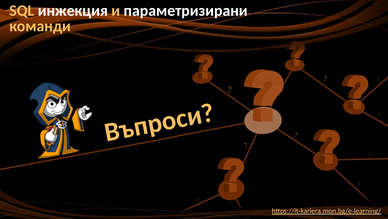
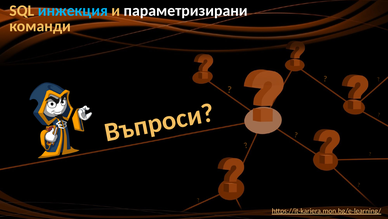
инжекция colour: white -> light blue (73, 11)
